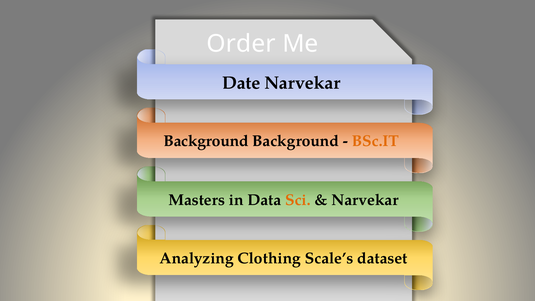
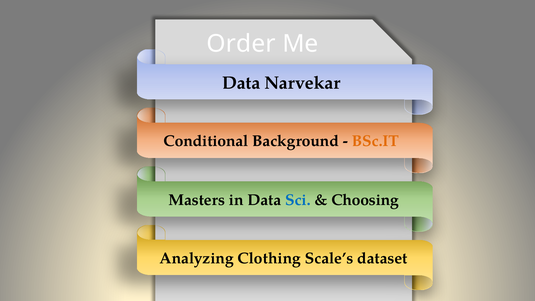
Date: Date -> Data (241, 83)
Background: Background -> Conditional (206, 141)
Sci colour: orange -> blue (298, 200)
Narvekar: Narvekar -> Choosing (365, 200)
